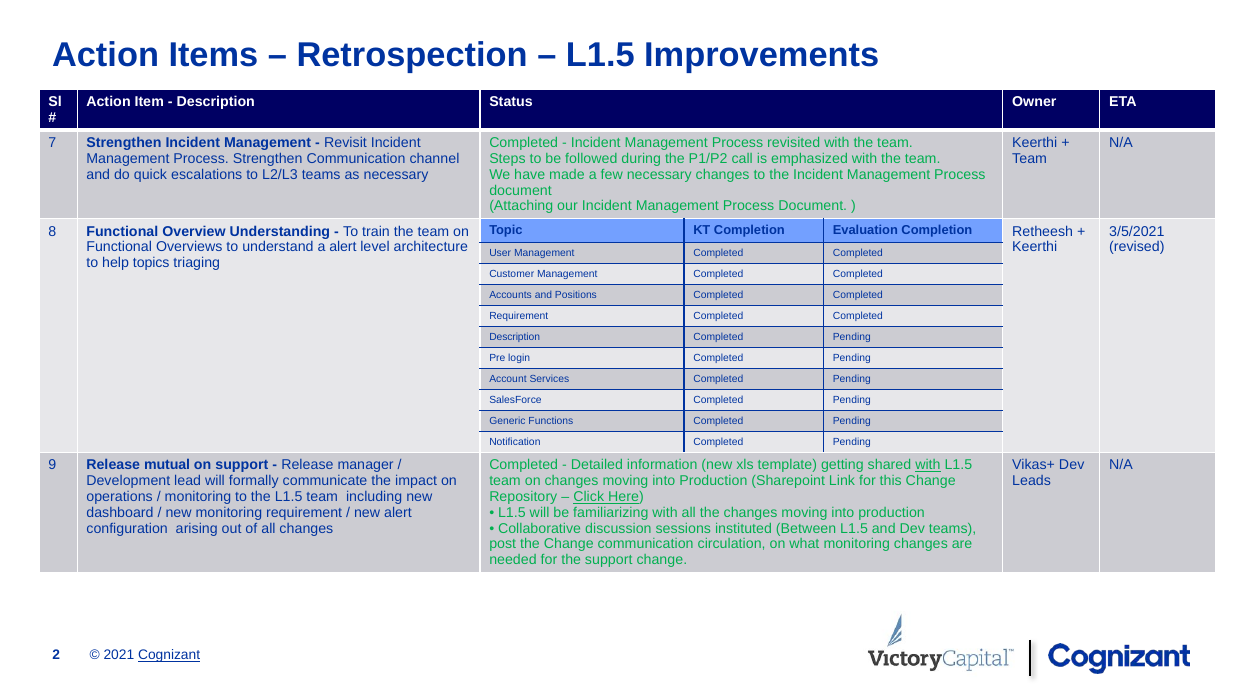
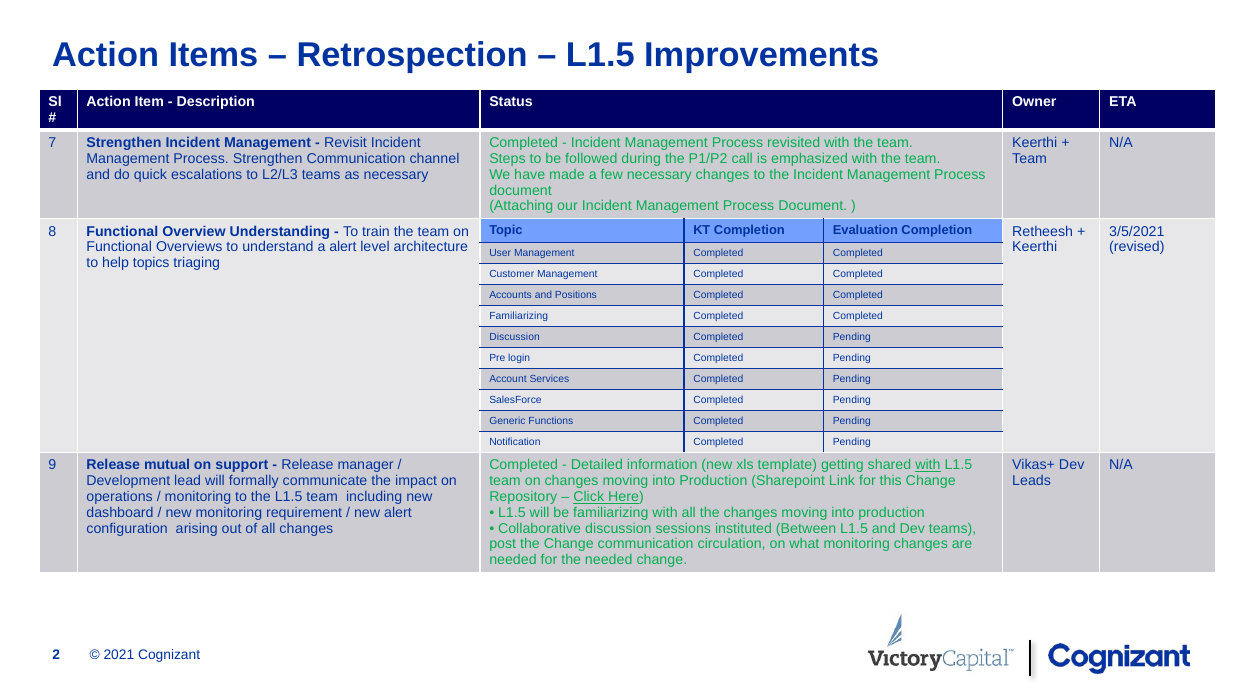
Requirement: Requirement -> Familiarizing (519, 316)
Description: Description -> Discussion (515, 337)
the support: support -> needed (609, 560)
Cognizant underline: present -> none (169, 655)
